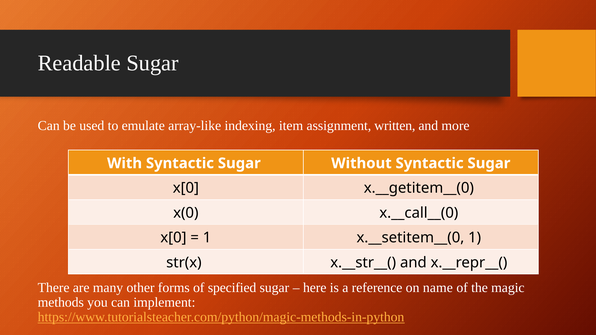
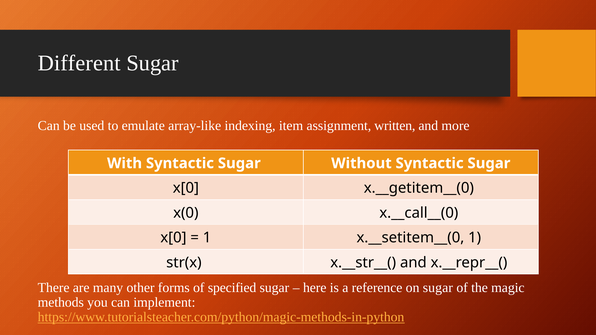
Readable: Readable -> Different (79, 63)
on name: name -> sugar (438, 288)
